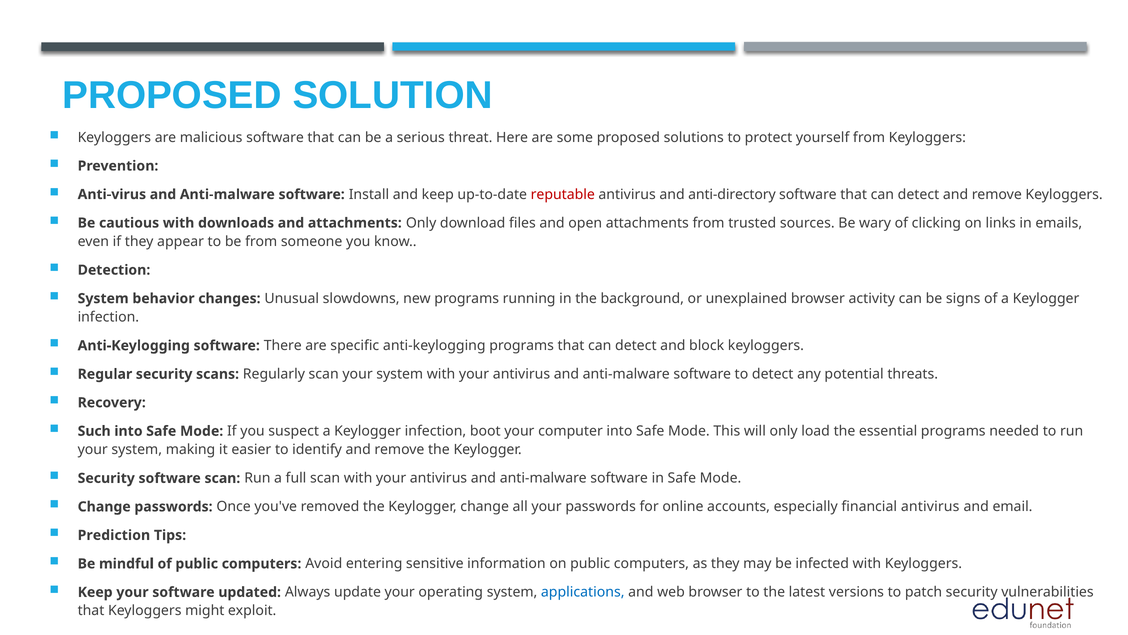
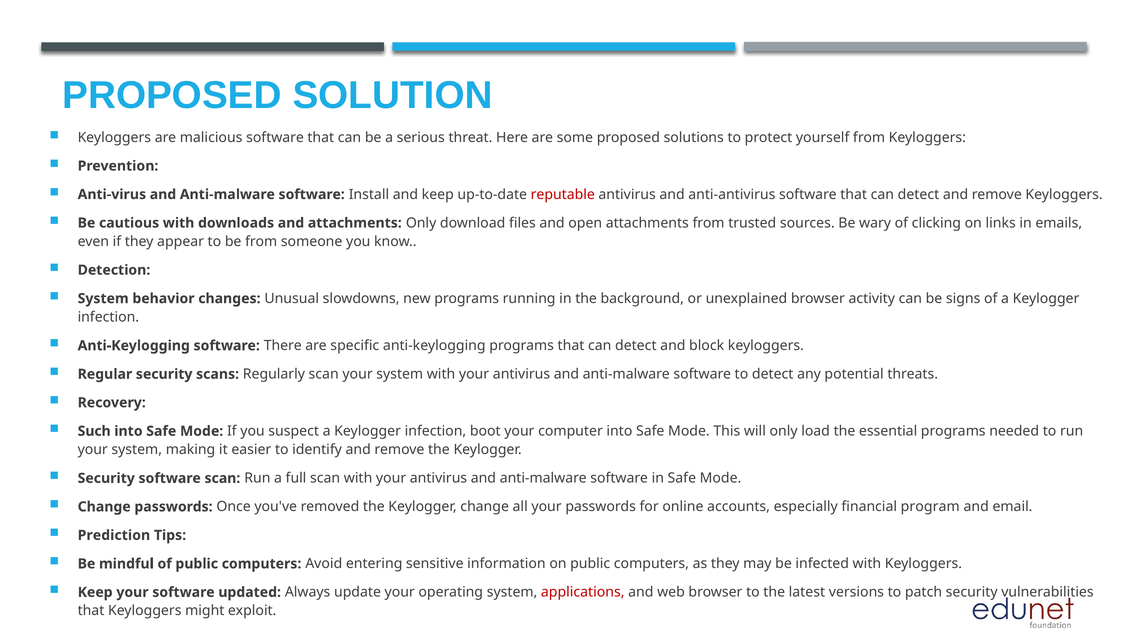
anti-directory: anti-directory -> anti-antivirus (732, 194)
financial antivirus: antivirus -> program (930, 506)
applications colour: blue -> red (583, 592)
